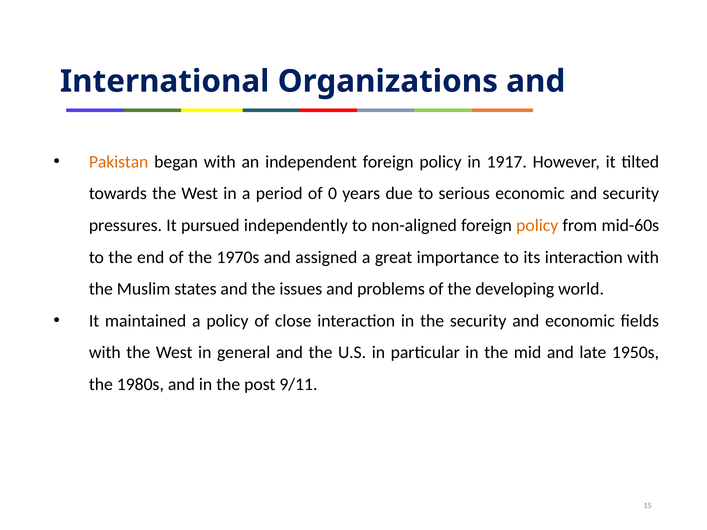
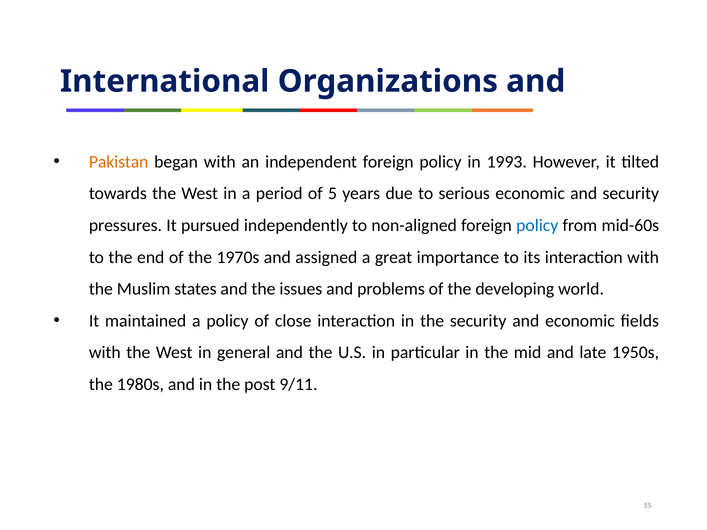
1917: 1917 -> 1993 (507, 162)
0: 0 -> 5 (333, 194)
policy colour: orange -> blue (537, 226)
